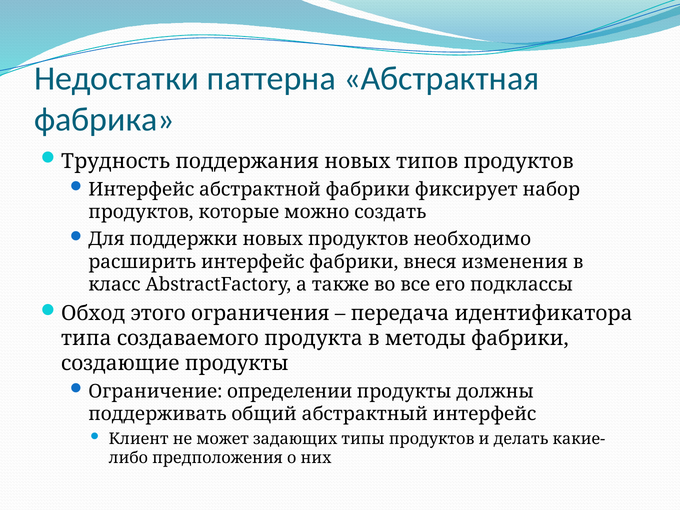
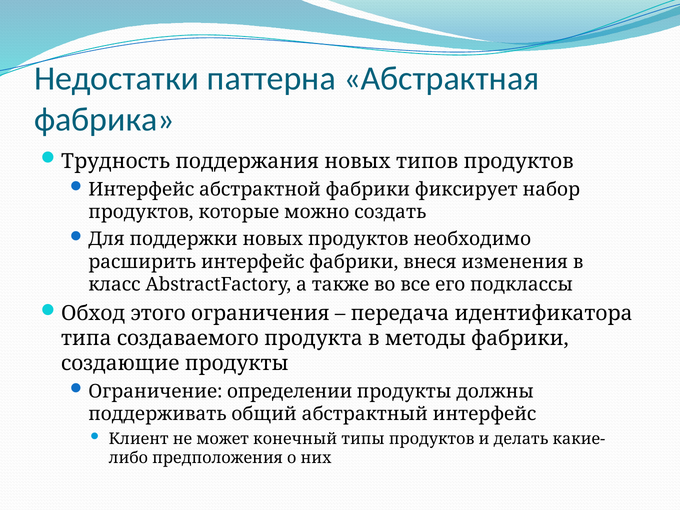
задающих: задающих -> конечный (295, 439)
